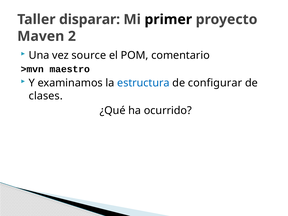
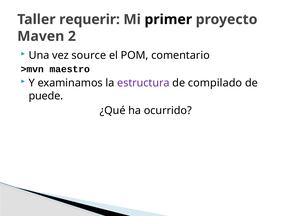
disparar: disparar -> requerir (90, 19)
estructura colour: blue -> purple (143, 83)
configurar: configurar -> compilado (215, 83)
clases: clases -> puede (46, 96)
